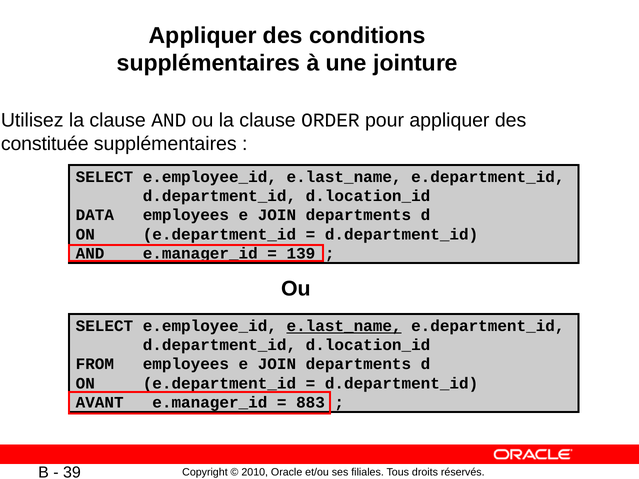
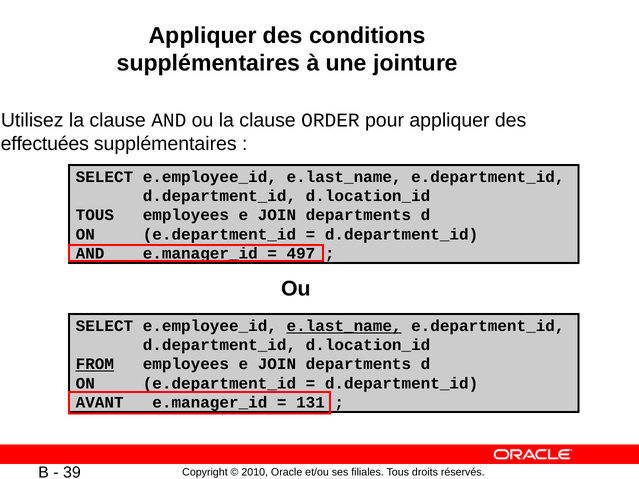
constituée: constituée -> effectuées (45, 144)
DATA: DATA -> TOUS (95, 215)
139: 139 -> 497 (301, 254)
FROM underline: none -> present (95, 364)
883: 883 -> 131 (311, 403)
